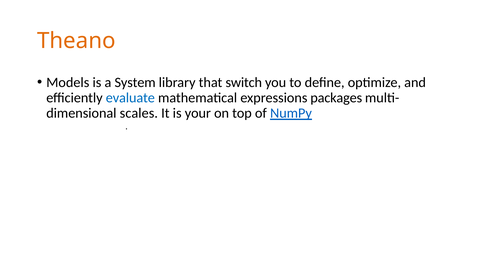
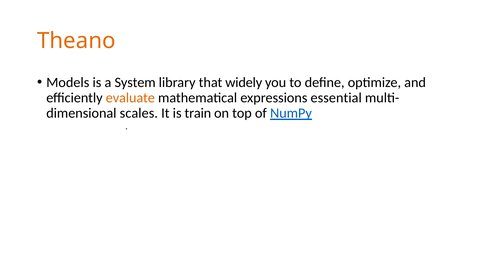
switch: switch -> widely (244, 82)
evaluate colour: blue -> orange (130, 98)
packages: packages -> essential (336, 98)
your: your -> train (198, 113)
